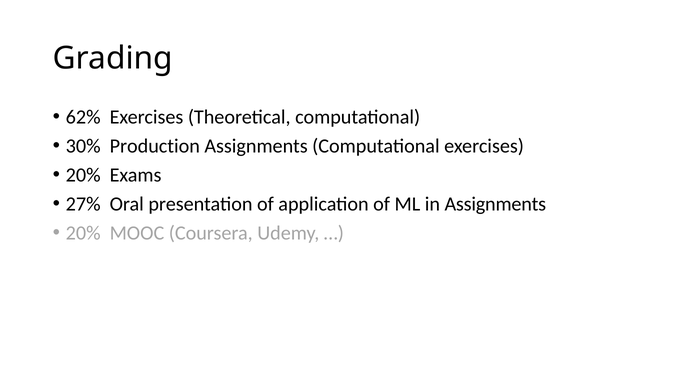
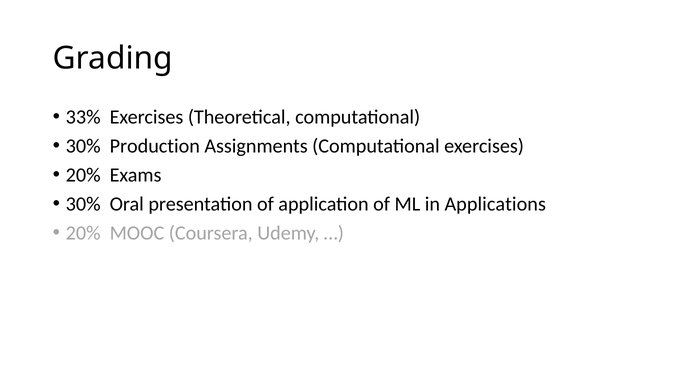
62%: 62% -> 33% (83, 117)
27%: 27% -> 30% (83, 204)
in Assignments: Assignments -> Applications (495, 204)
